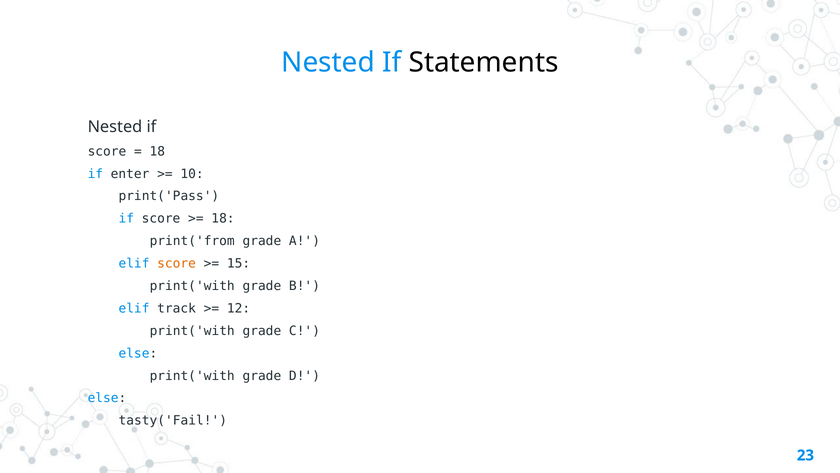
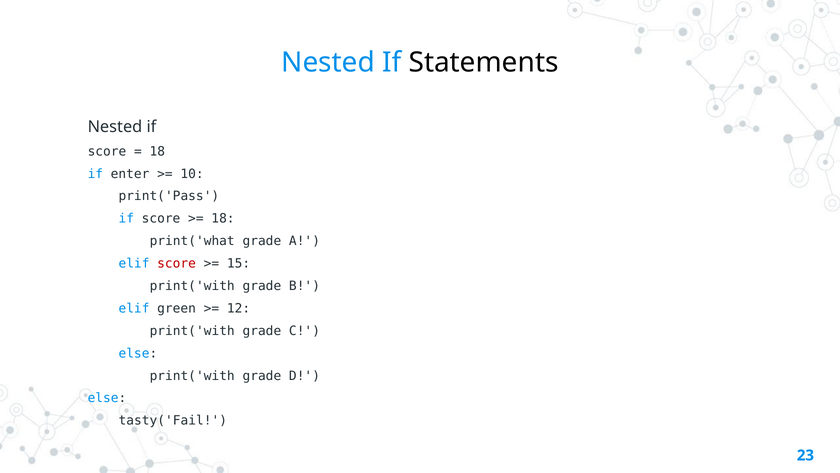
print('from: print('from -> print('what (192, 241)
score colour: orange -> red (177, 263)
track: track -> green (177, 308)
